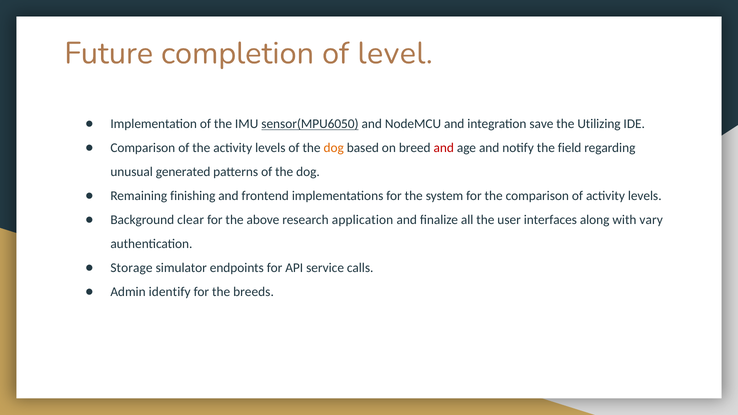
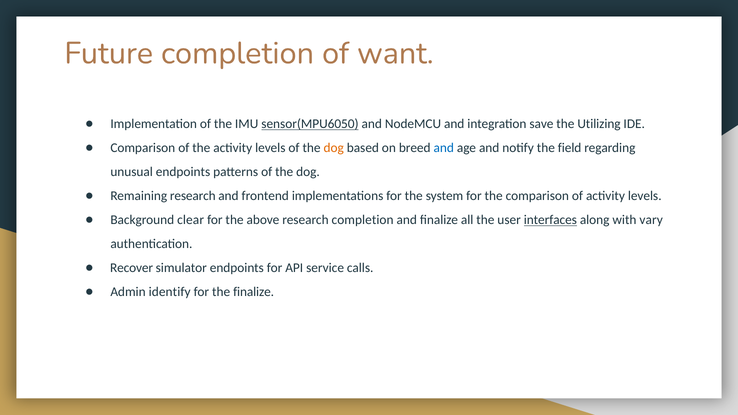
level: level -> want (395, 53)
and colour: red -> blue (444, 148)
unusual generated: generated -> endpoints (183, 172)
Remaining finishing: finishing -> research (193, 196)
research application: application -> completion (363, 220)
interfaces underline: none -> present (550, 220)
Storage: Storage -> Recover (132, 268)
the breeds: breeds -> finalize (254, 292)
